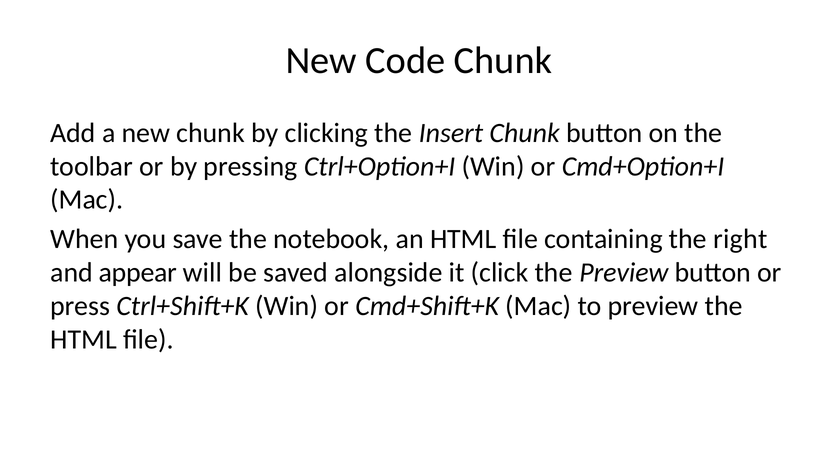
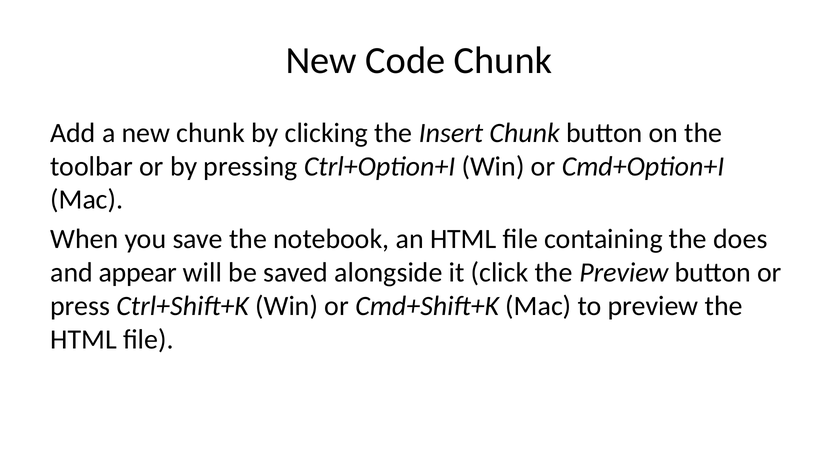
right: right -> does (740, 239)
